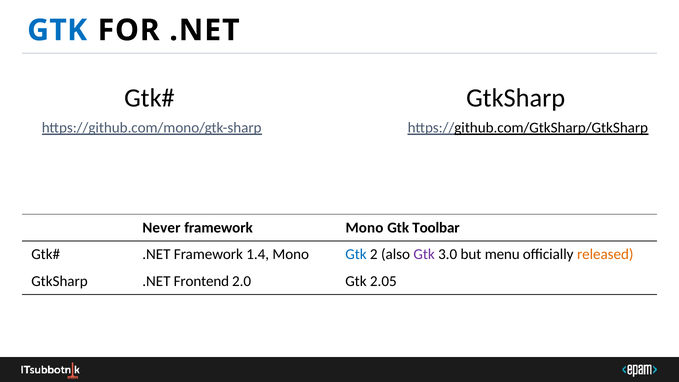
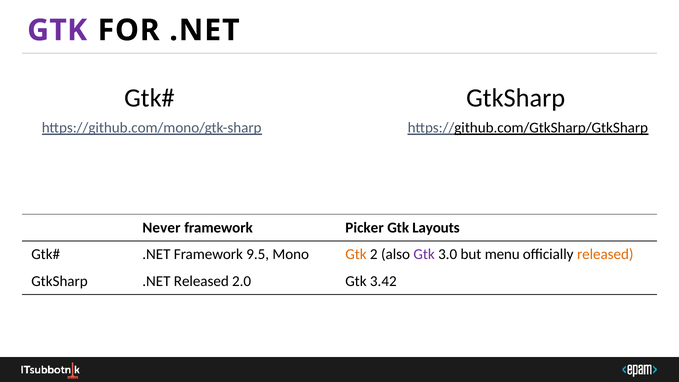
GTK colour: blue -> purple (57, 30)
framework Mono: Mono -> Picker (365, 228)
Toolbar: Toolbar -> Layouts (436, 228)
1.4: 1.4 -> 9.5 (258, 254)
Gtk colour: blue -> orange (356, 254)
.NET Frontend: Frontend -> Released (201, 281)
2.05: 2.05 -> 3.42 (383, 281)
